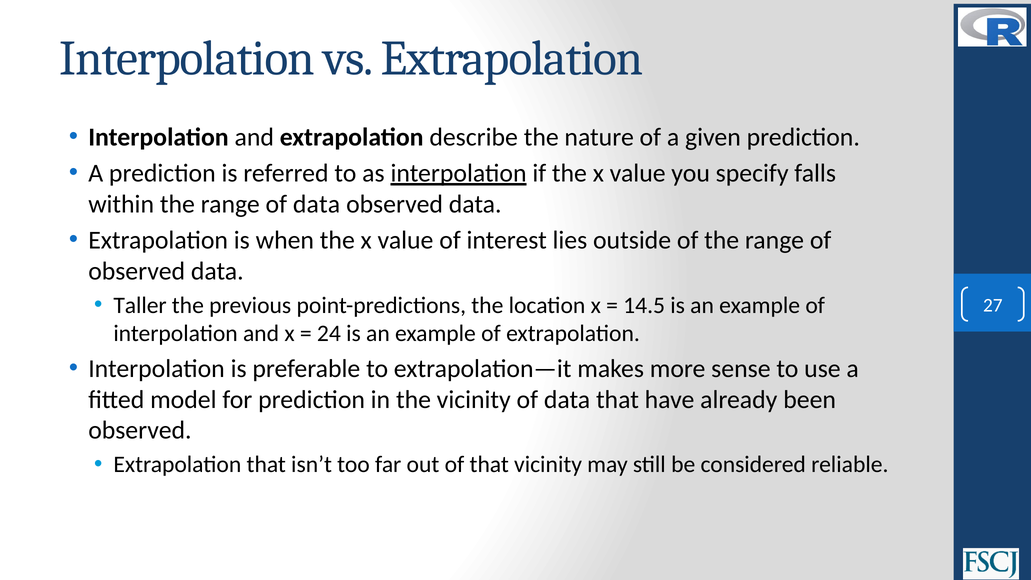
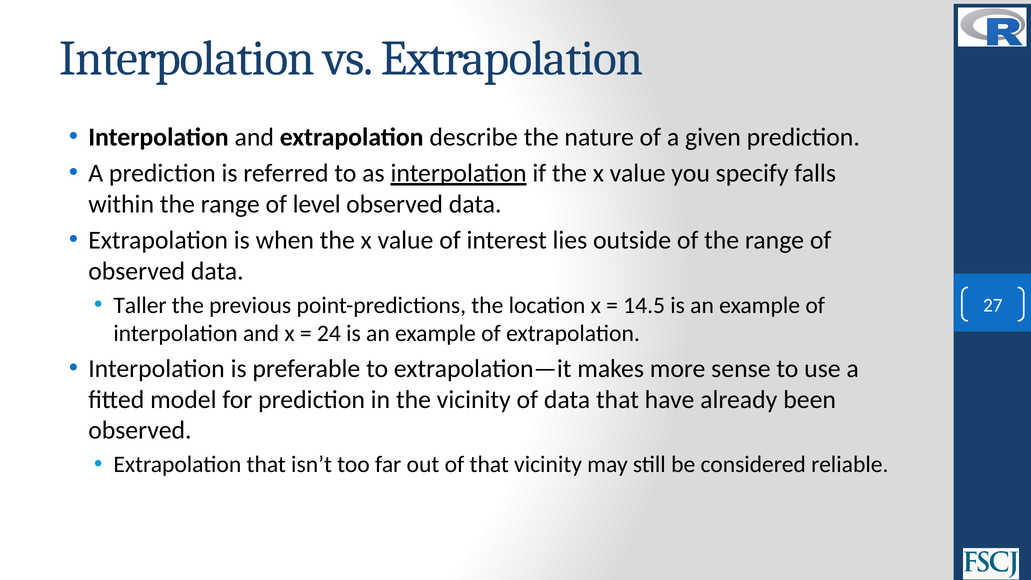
range of data: data -> level (317, 204)
